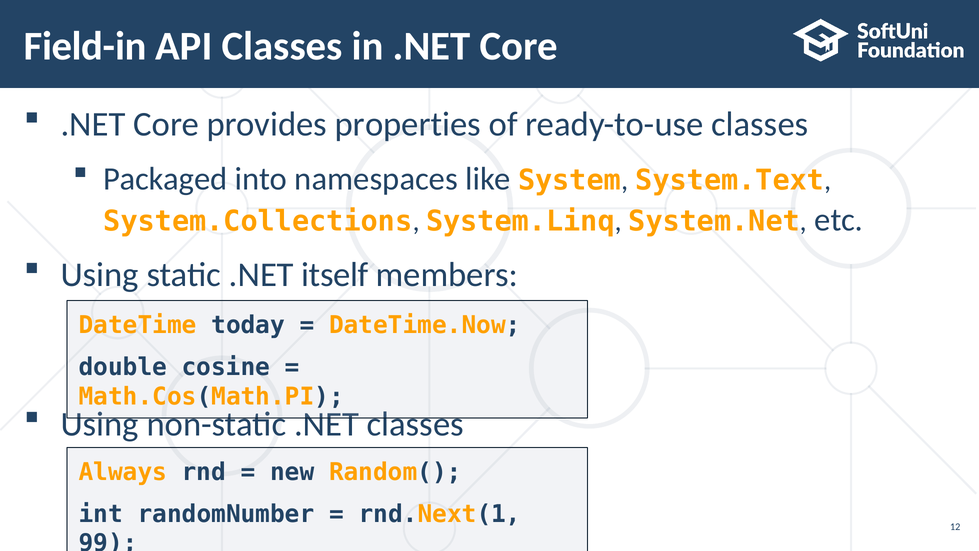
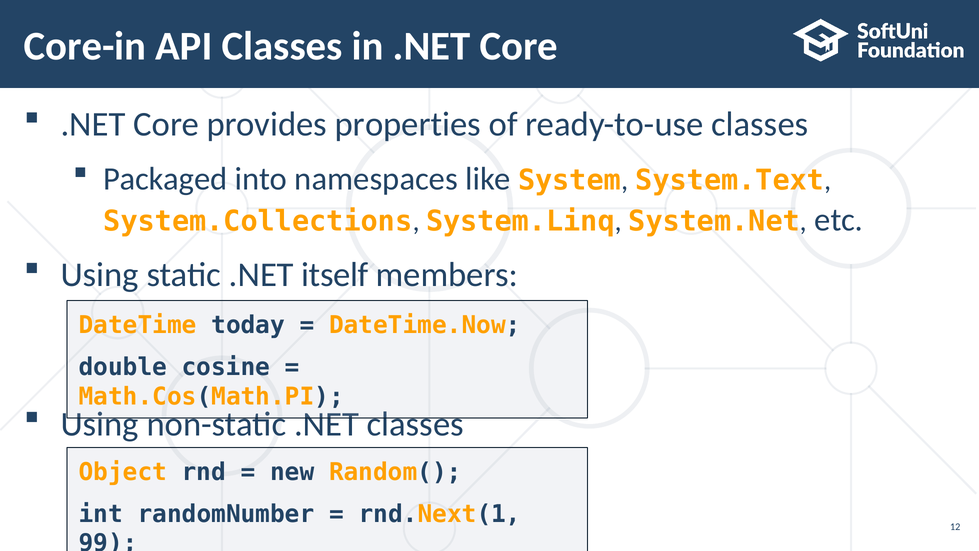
Field-in: Field-in -> Core-in (85, 46)
Always: Always -> Object (123, 472)
